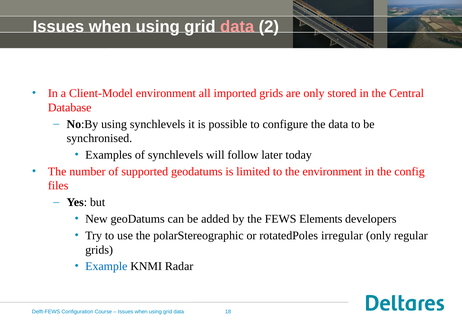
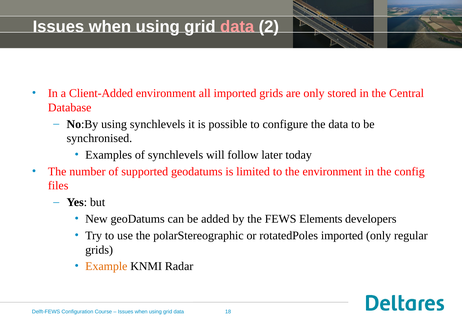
Client-Model: Client-Model -> Client-Added (101, 93)
rotatedPoles irregular: irregular -> imported (342, 235)
Example colour: blue -> orange (106, 266)
